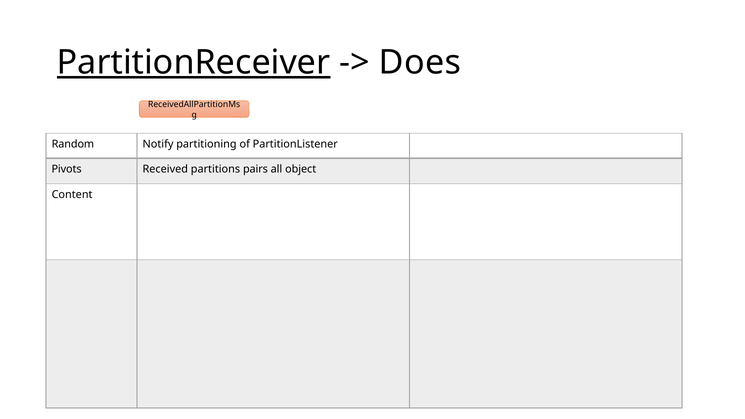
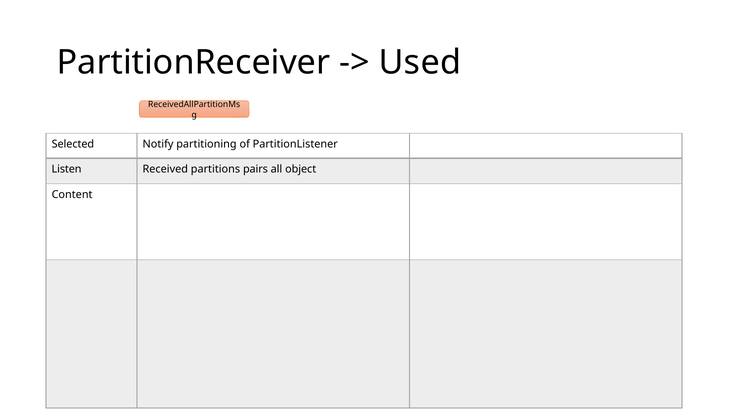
PartitionReceiver underline: present -> none (194, 63)
Does: Does -> Used (420, 63)
Random: Random -> Selected (73, 144)
Pivots: Pivots -> Listen (67, 169)
